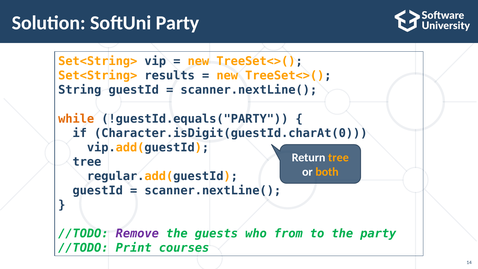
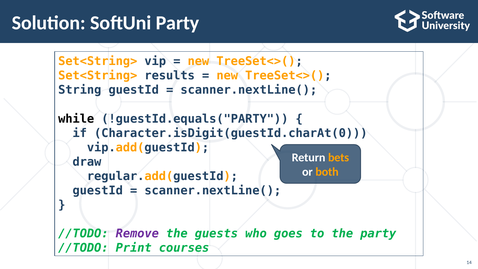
while colour: orange -> black (76, 119)
Return tree: tree -> bets (339, 158)
tree: tree -> draw (87, 162)
from: from -> goes (288, 233)
